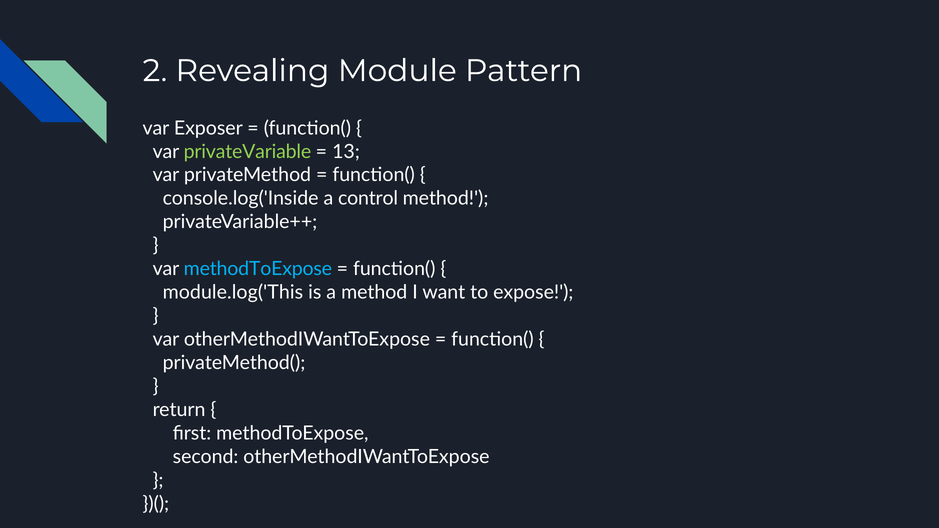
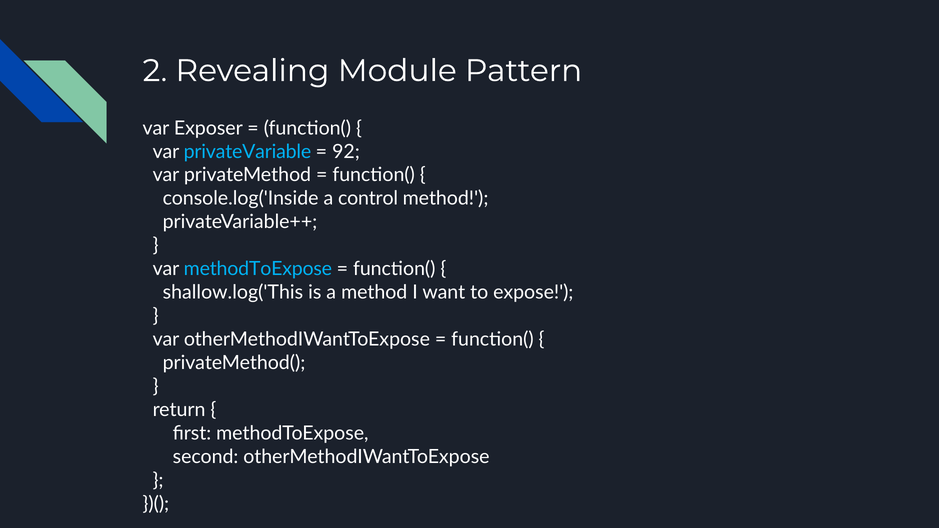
privateVariable colour: light green -> light blue (247, 152)
13: 13 -> 92 (346, 152)
module.log('This: module.log('This -> shallow.log('This (233, 292)
